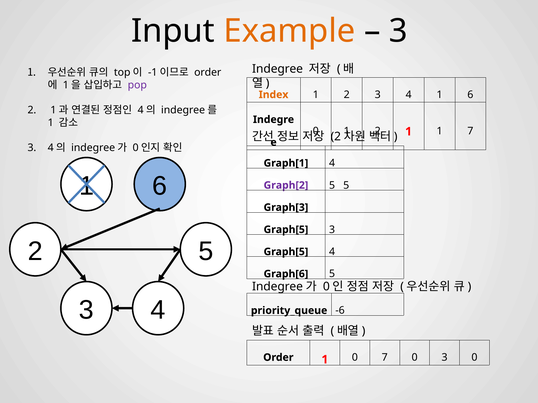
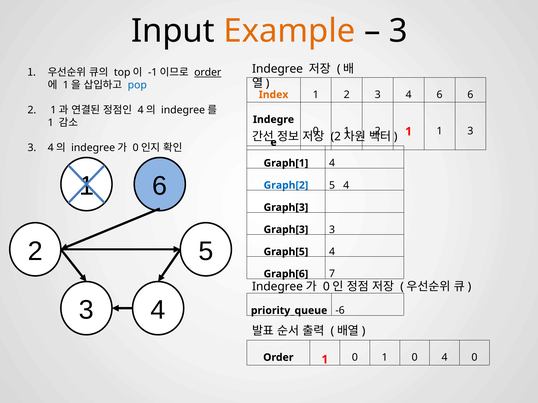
order underline: none -> present (208, 73)
pop colour: purple -> blue (137, 85)
3 4 1: 1 -> 6 (440, 95)
1 7: 7 -> 3 (470, 131)
Graph[2 colour: purple -> blue (286, 186)
5 5: 5 -> 4 (346, 186)
Graph[5: Graph[5 -> Graph[3 (286, 230)
Graph[6 5: 5 -> 7 (332, 274)
1 0 7: 7 -> 1 (385, 358)
0 3: 3 -> 4 (445, 358)
